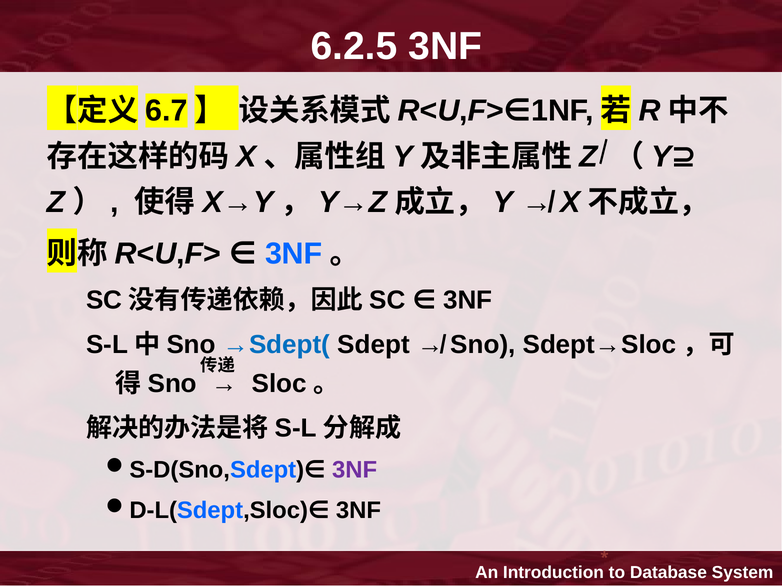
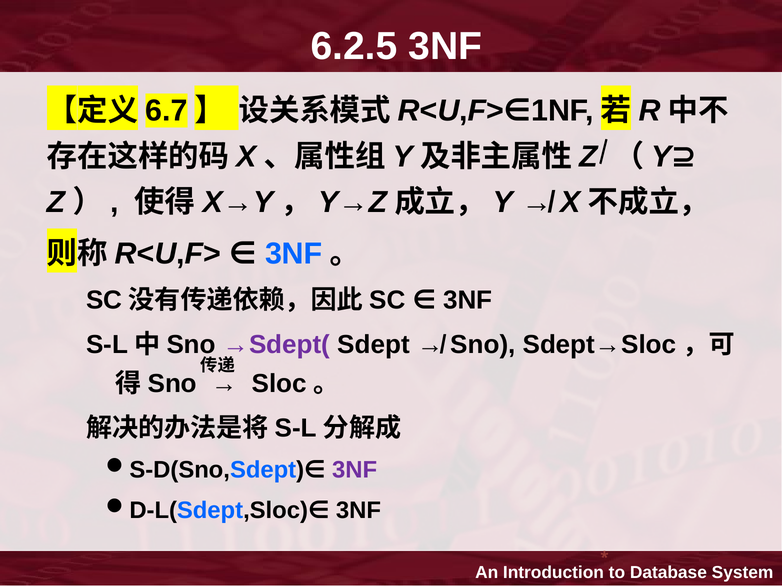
→Sdept( colour: blue -> purple (277, 345)
